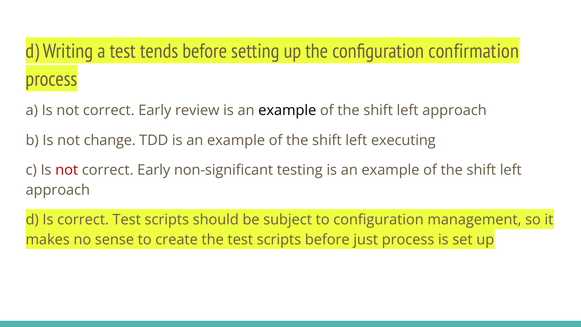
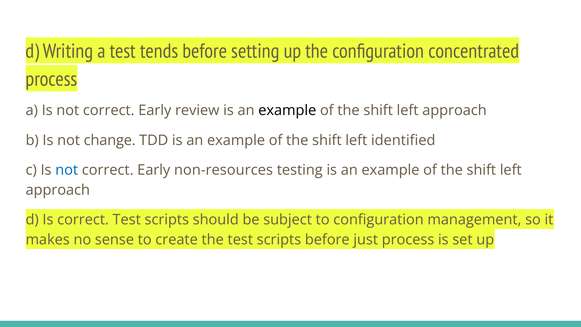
confirmation: confirmation -> concentrated (474, 51)
executing: executing -> identified (403, 140)
not colour: red -> blue (67, 170)
non-significant: non-significant -> non-resources (223, 170)
